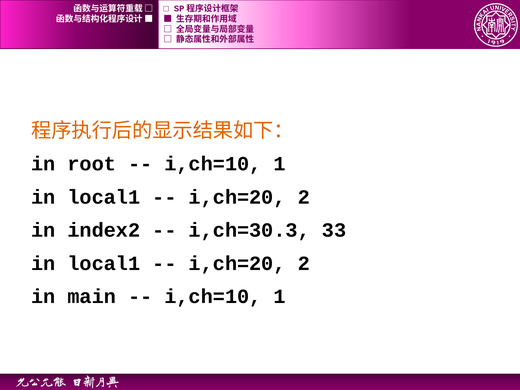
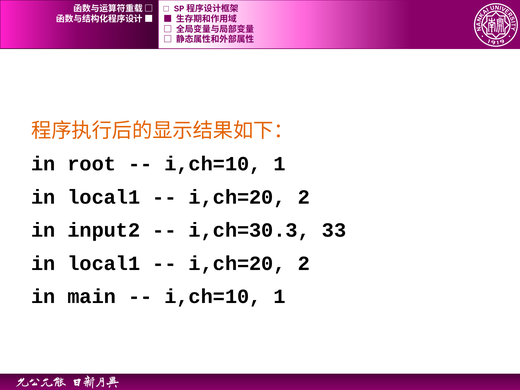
index2: index2 -> input2 (104, 230)
